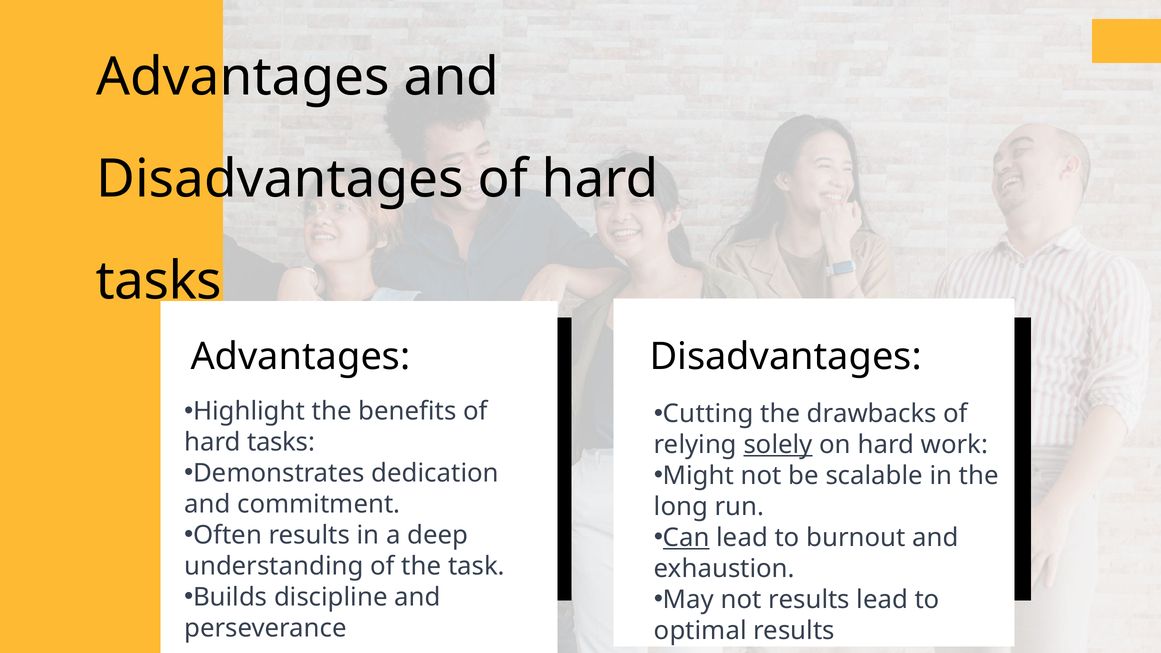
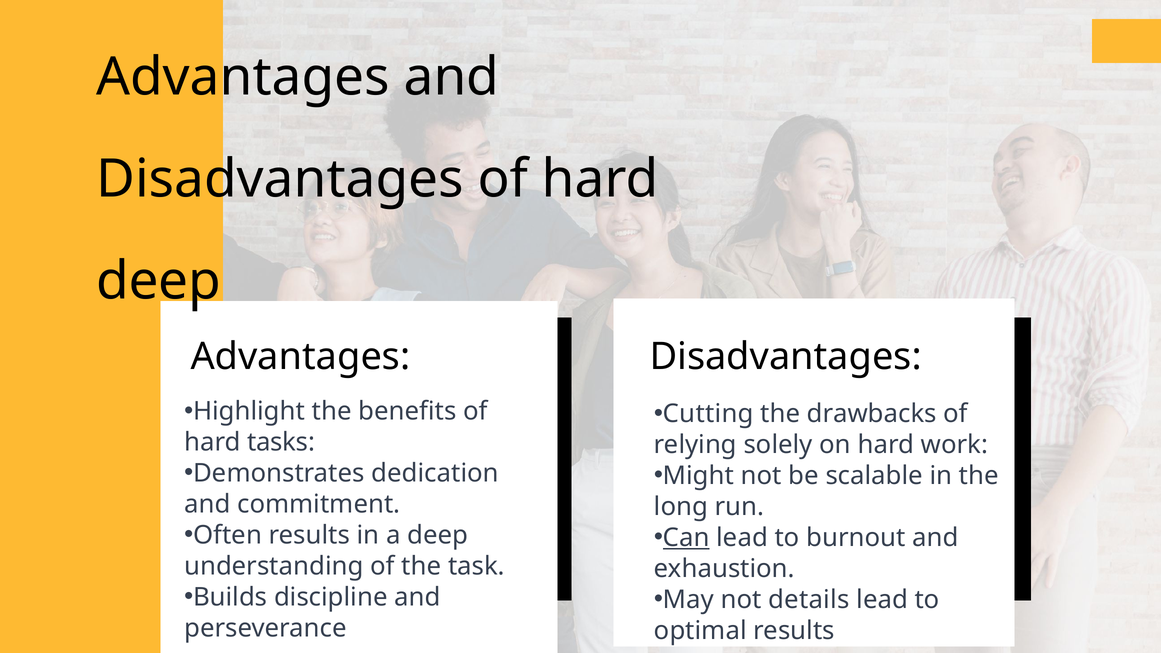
tasks: tasks -> deep (159, 281)
solely underline: present -> none (778, 445)
not results: results -> details (809, 600)
